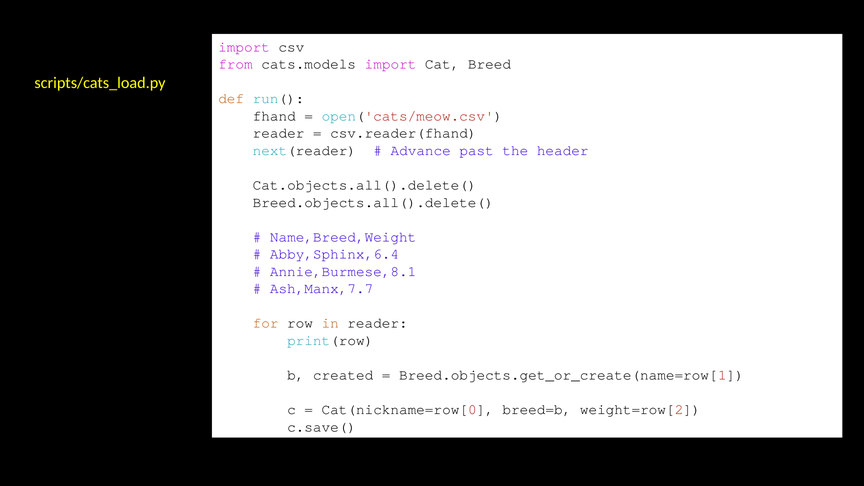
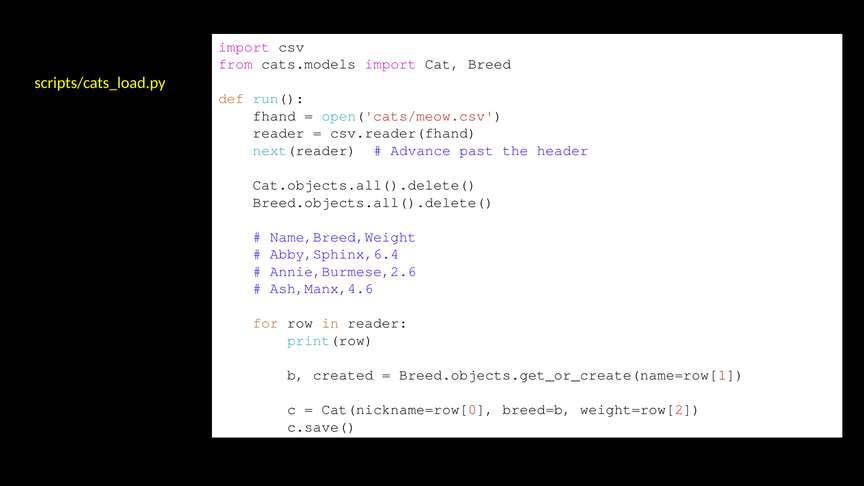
Annie,Burmese,8.1: Annie,Burmese,8.1 -> Annie,Burmese,2.6 (343, 271)
Ash,Manx,7.7: Ash,Manx,7.7 -> Ash,Manx,4.6 (322, 289)
